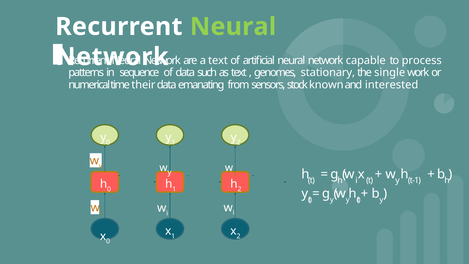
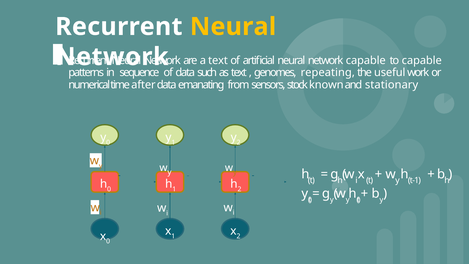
Neural colour: light green -> yellow (233, 27)
to process: process -> capable (422, 60)
stationary: stationary -> repeating (328, 73)
single: single -> useful (390, 73)
their: their -> after (143, 85)
interested: interested -> stationary (392, 85)
